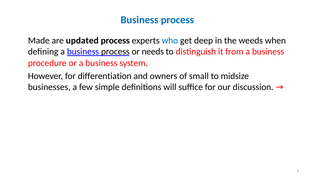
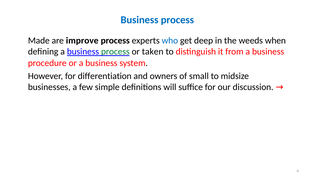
updated: updated -> improve (82, 40)
process colour: black -> green (115, 51)
needs: needs -> taken (153, 51)
